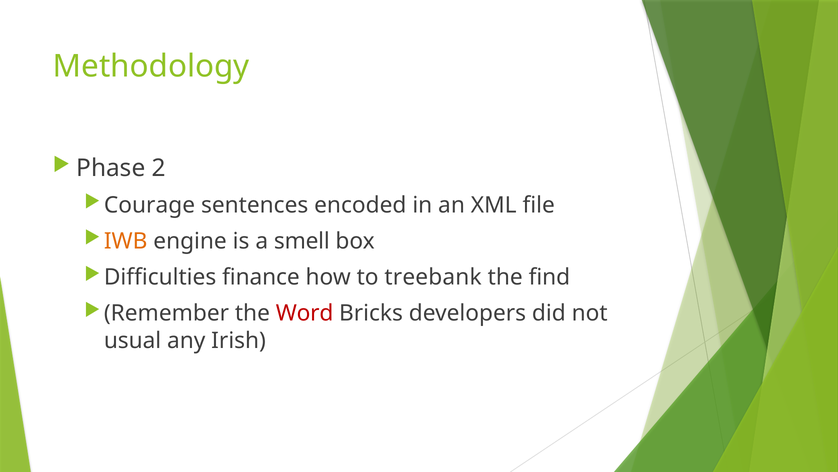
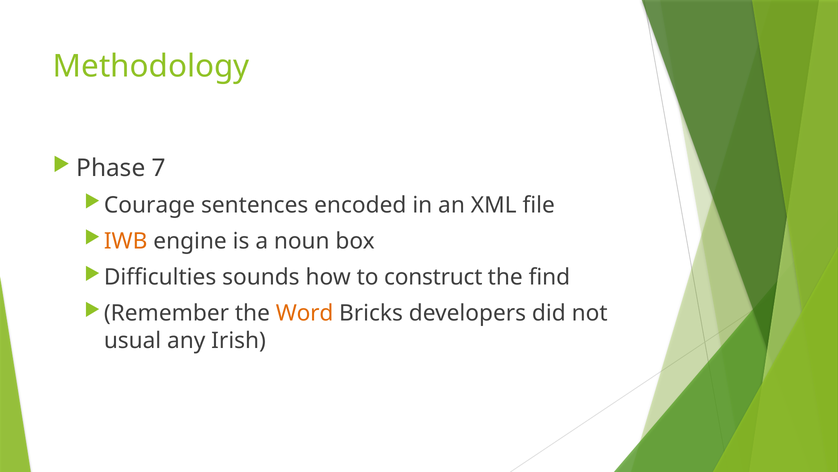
2: 2 -> 7 (159, 168)
smell: smell -> noun (302, 241)
finance: finance -> sounds (261, 277)
treebank: treebank -> construct (433, 277)
Word colour: red -> orange (305, 313)
